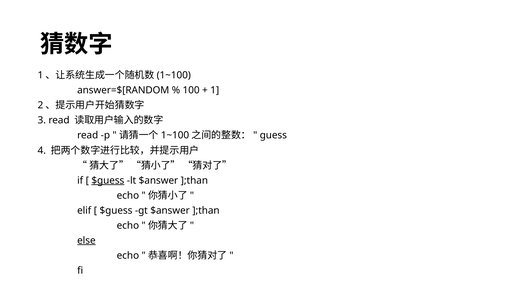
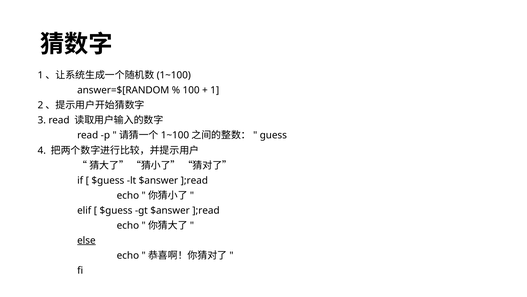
$guess underline: present -> none (108, 180)
lt $answer ];than: ];than -> ];read (194, 180)
gt $answer ];than: ];than -> ];read (206, 210)
